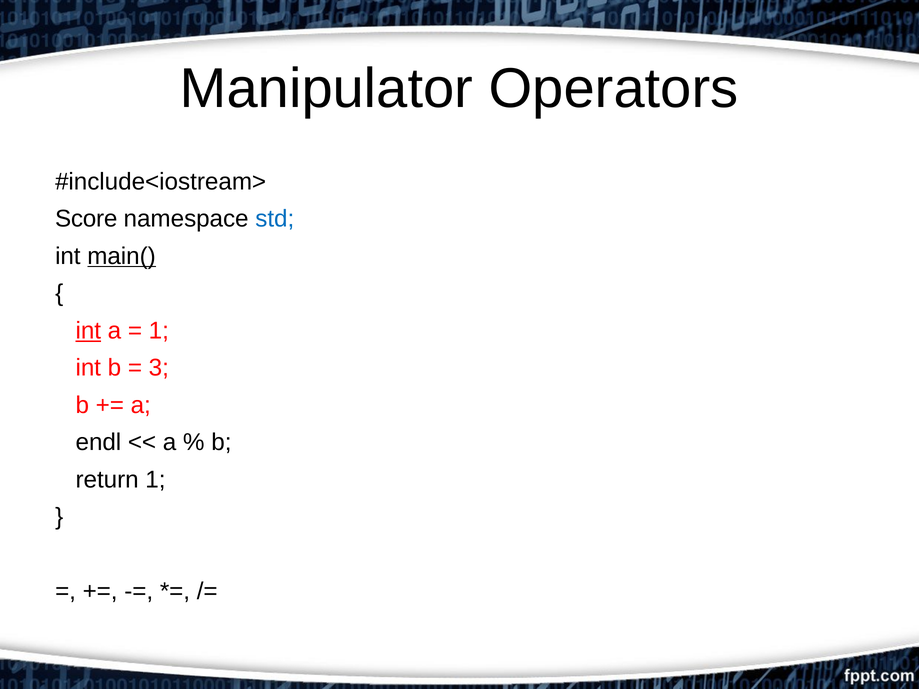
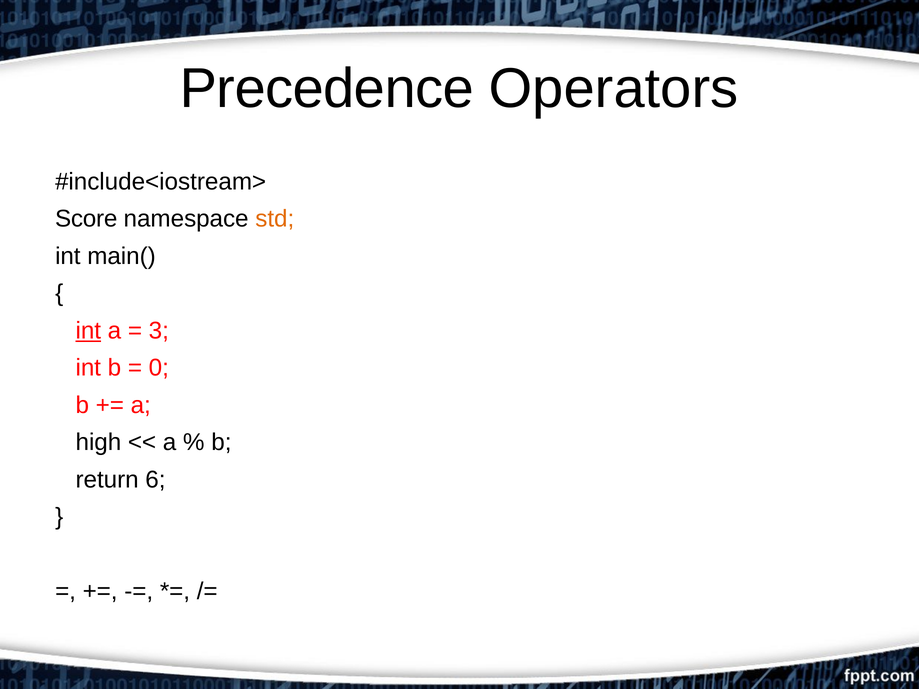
Manipulator: Manipulator -> Precedence (327, 89)
std colour: blue -> orange (275, 219)
main( underline: present -> none (122, 256)
1: 1 -> 3 (159, 331)
3: 3 -> 0 (159, 368)
endl: endl -> high (98, 443)
return 1: 1 -> 6 (155, 480)
